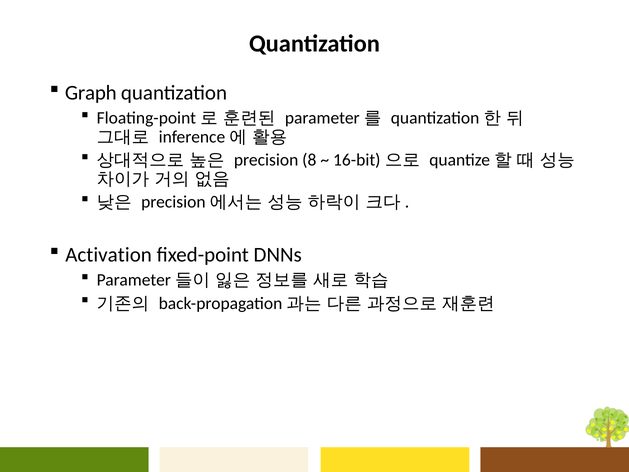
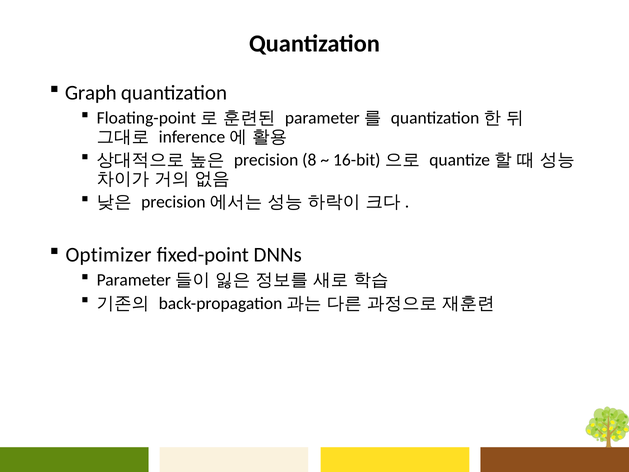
Activation: Activation -> Optimizer (108, 255)
